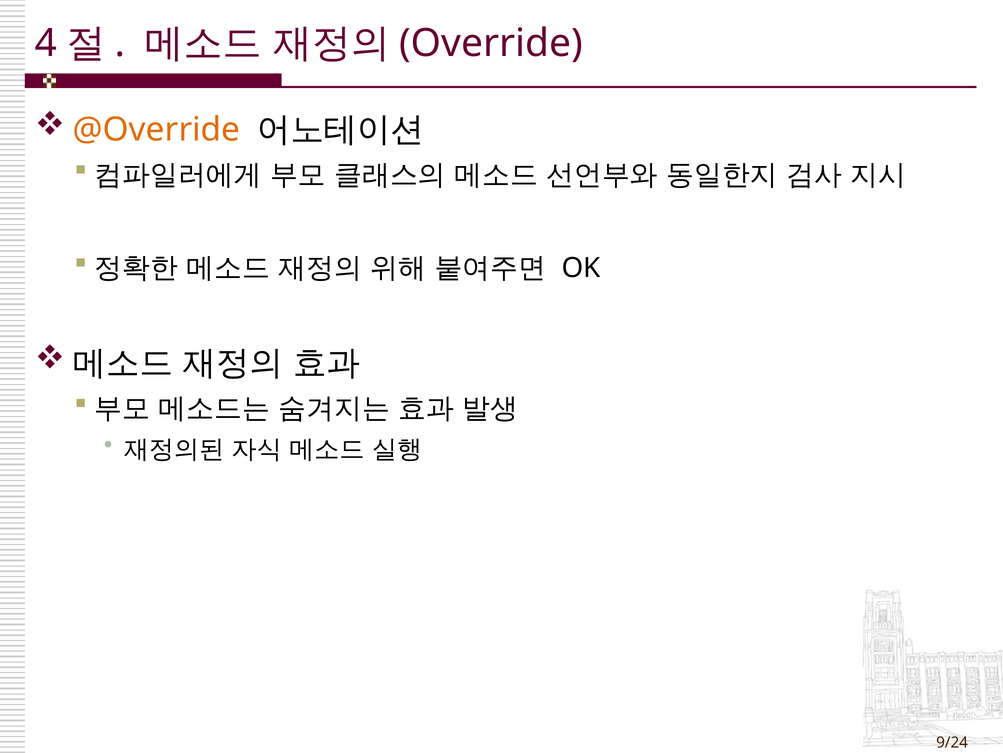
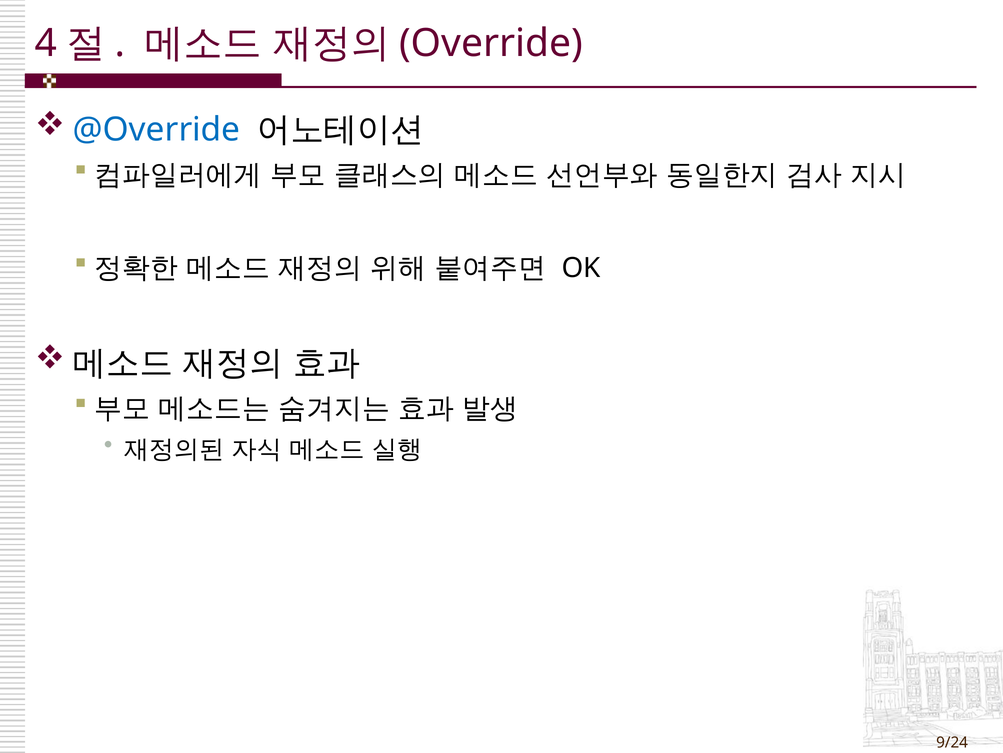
@Override colour: orange -> blue (157, 130)
